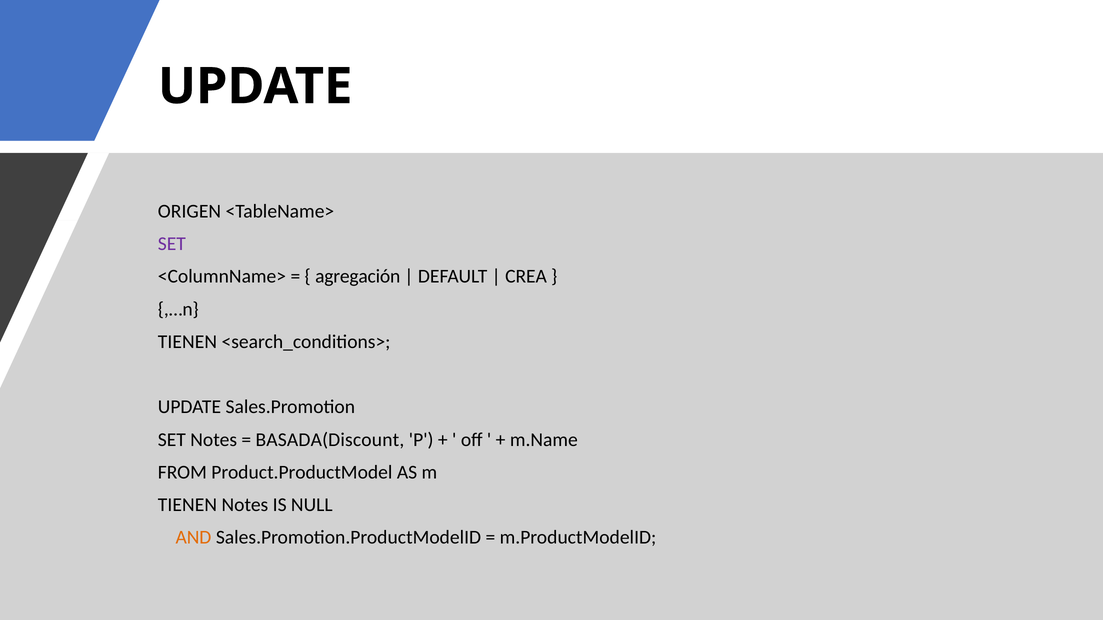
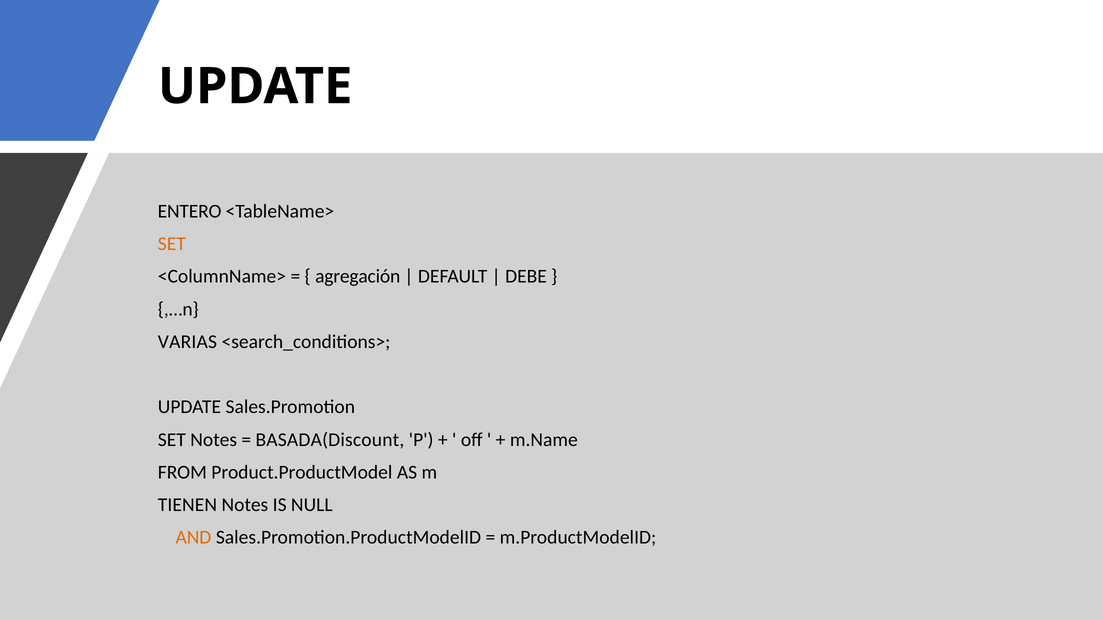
ORIGEN: ORIGEN -> ENTERO (190, 211)
SET colour: purple -> orange (172, 244)
CREA: CREA -> DEBE (526, 277)
TIENEN: TIENEN -> VARIAS (187, 342)
